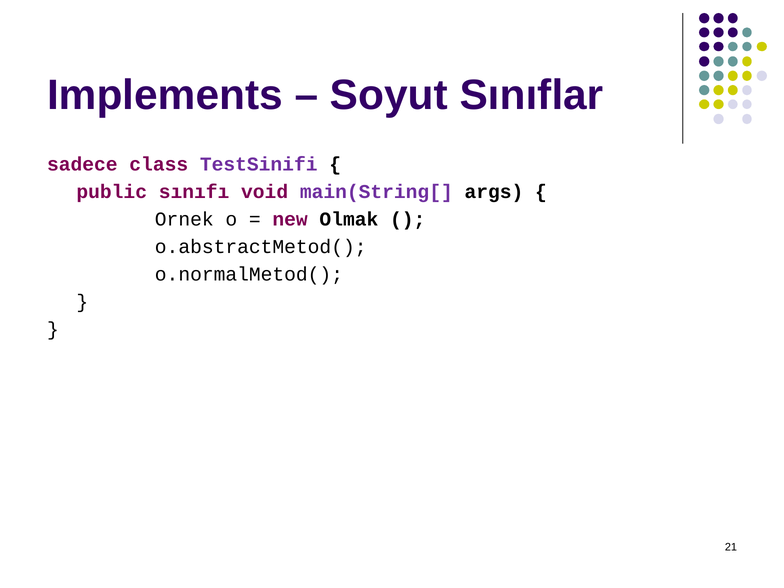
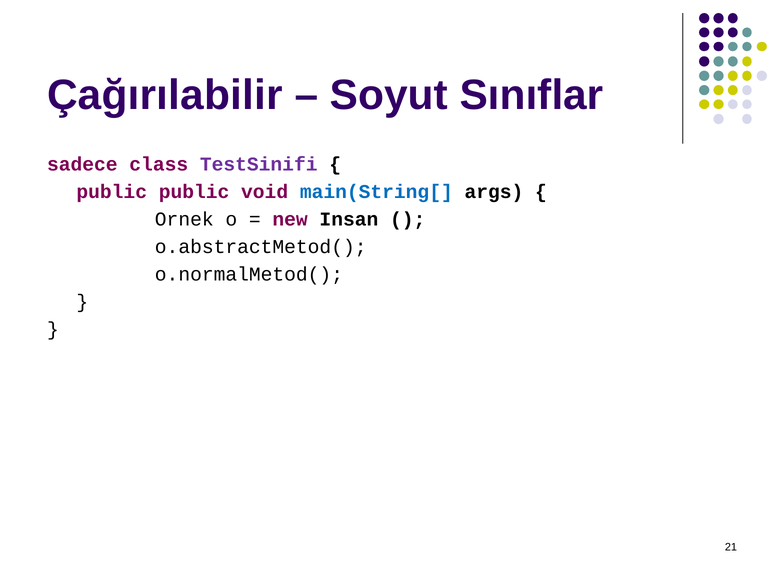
Implements: Implements -> Çağırılabilir (165, 95)
public sınıfı: sınıfı -> public (194, 192)
main(String[ colour: purple -> blue (376, 192)
Olmak: Olmak -> Insan (349, 219)
